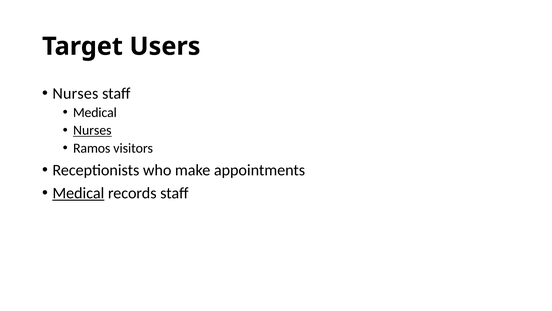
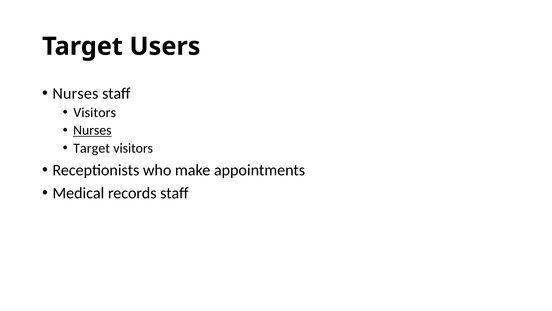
Medical: Medical -> Visitors (95, 112)
Ramos: Ramos -> Target (92, 148)
Medical underline: present -> none (78, 193)
